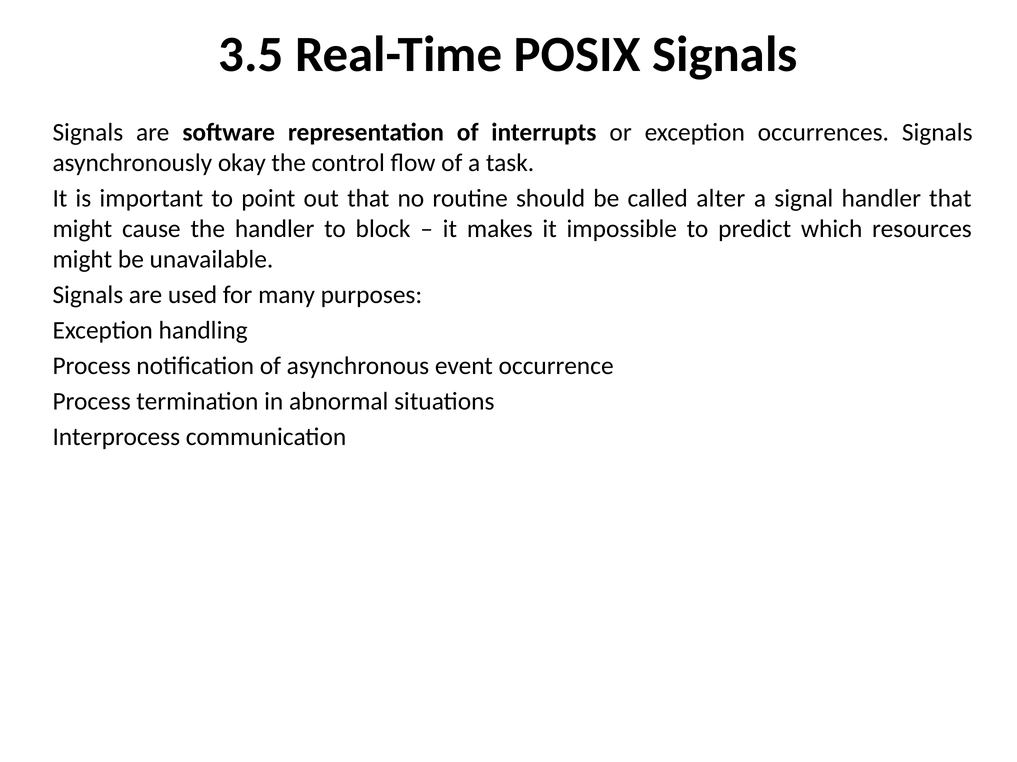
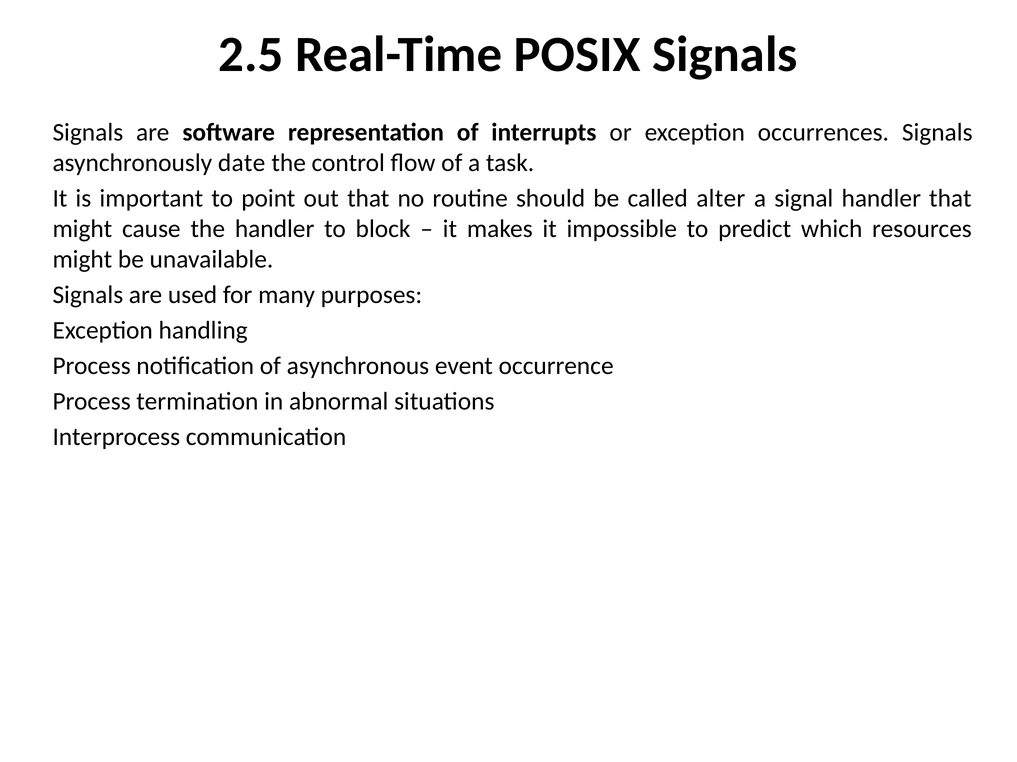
3.5: 3.5 -> 2.5 (251, 54)
okay: okay -> date (242, 163)
